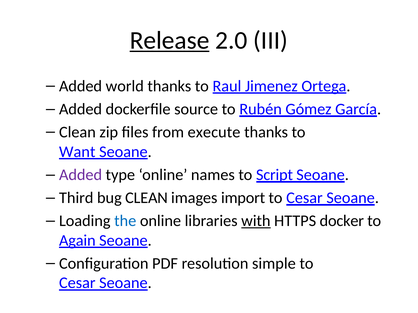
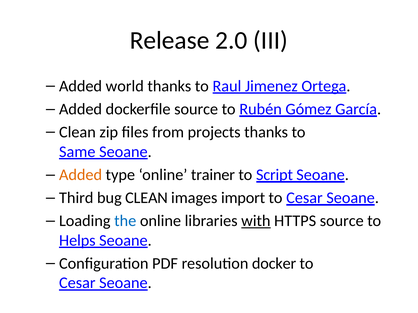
Release underline: present -> none (170, 40)
execute: execute -> projects (214, 132)
Want: Want -> Same (77, 152)
Added colour: purple -> orange (81, 175)
names: names -> trainer (213, 175)
HTTPS docker: docker -> source (342, 221)
Again: Again -> Helps (77, 241)
simple: simple -> docker (274, 264)
